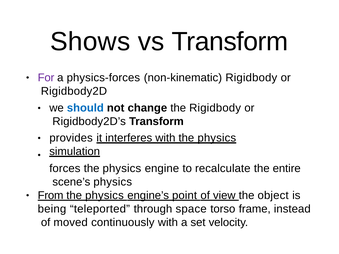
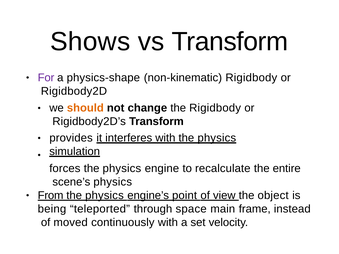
physics-forces: physics-forces -> physics-shape (103, 78)
should colour: blue -> orange (85, 108)
torso: torso -> main (223, 209)
